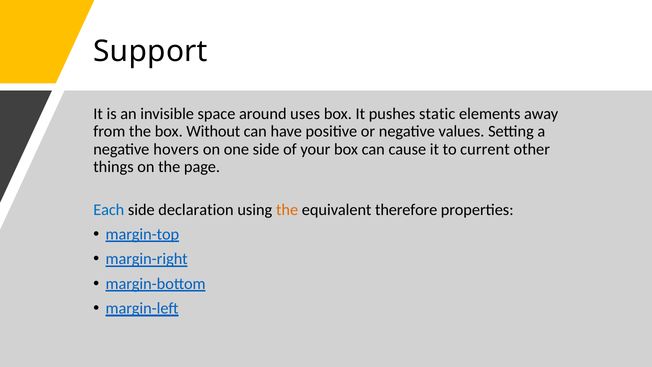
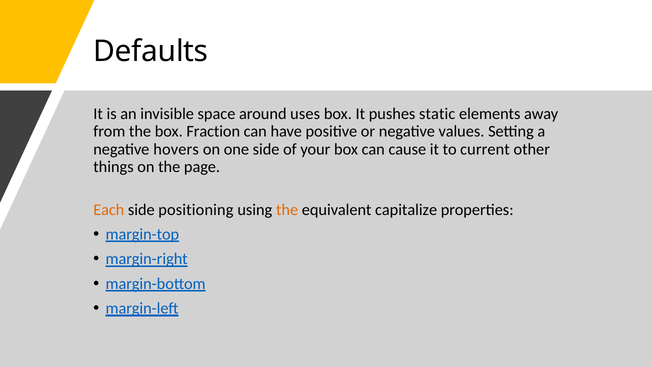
Support: Support -> Defaults (151, 51)
Without: Without -> Fraction (213, 131)
Each colour: blue -> orange (109, 210)
declaration: declaration -> positioning (196, 210)
therefore: therefore -> capitalize (406, 210)
